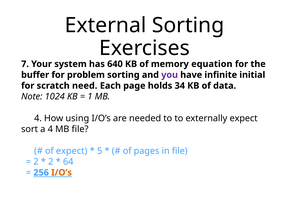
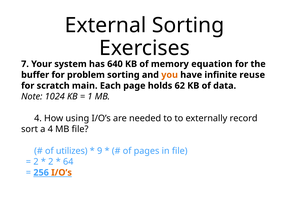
you colour: purple -> orange (170, 75)
initial: initial -> reuse (252, 75)
need: need -> main (85, 86)
34: 34 -> 62 (180, 86)
externally expect: expect -> record (244, 118)
of expect: expect -> utilizes (72, 151)
5: 5 -> 9 (100, 151)
